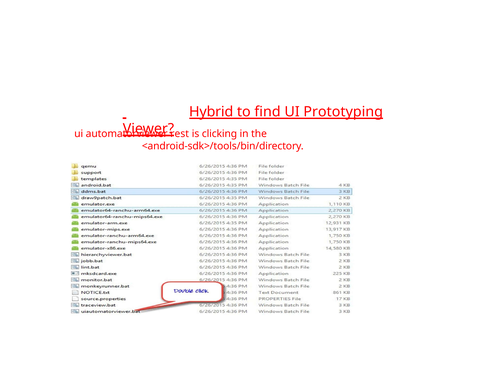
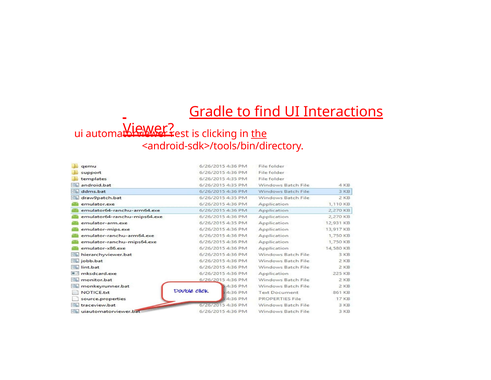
Hybrid: Hybrid -> Gradle (211, 112)
Prototyping: Prototyping -> Interactions (343, 112)
the underline: none -> present (259, 134)
